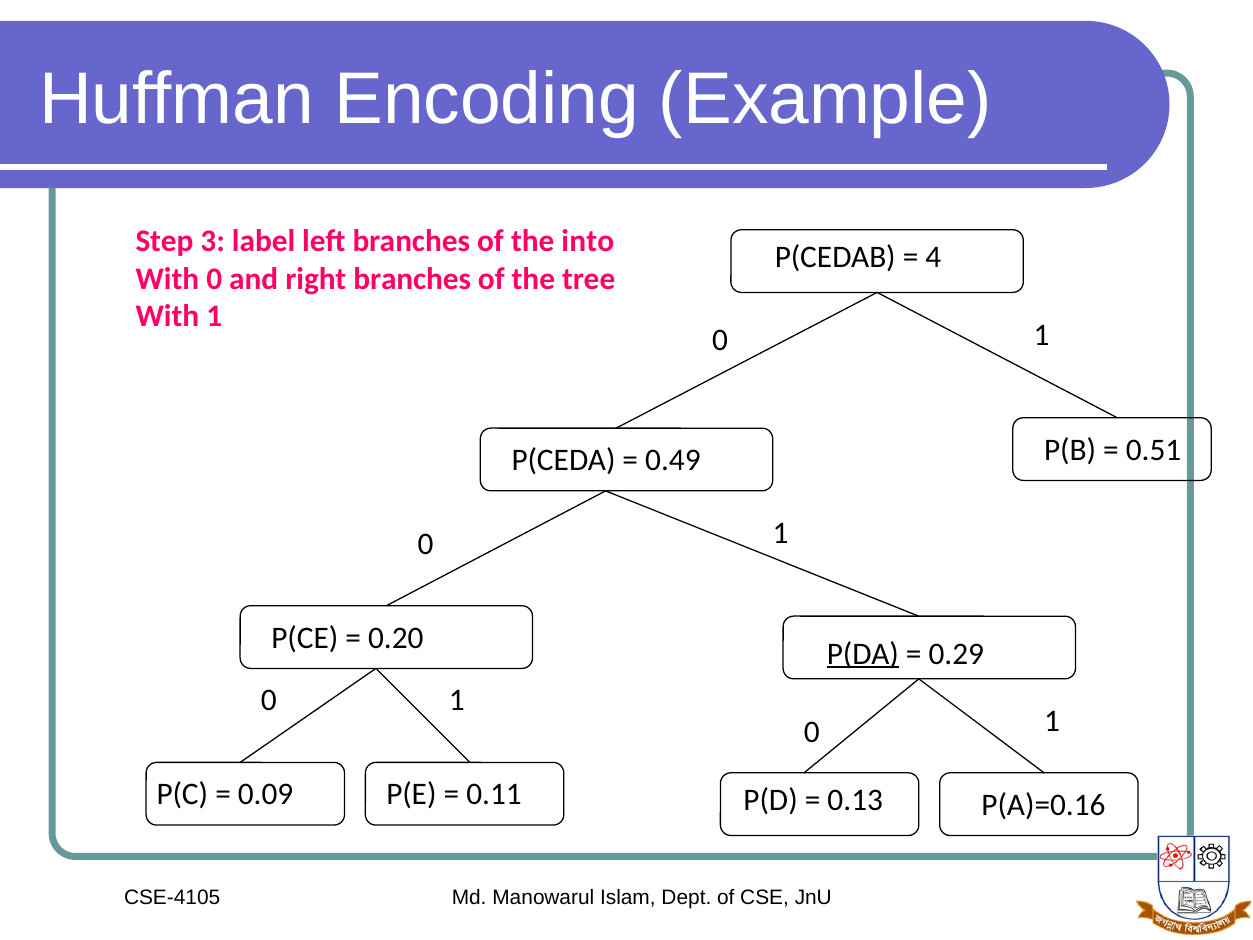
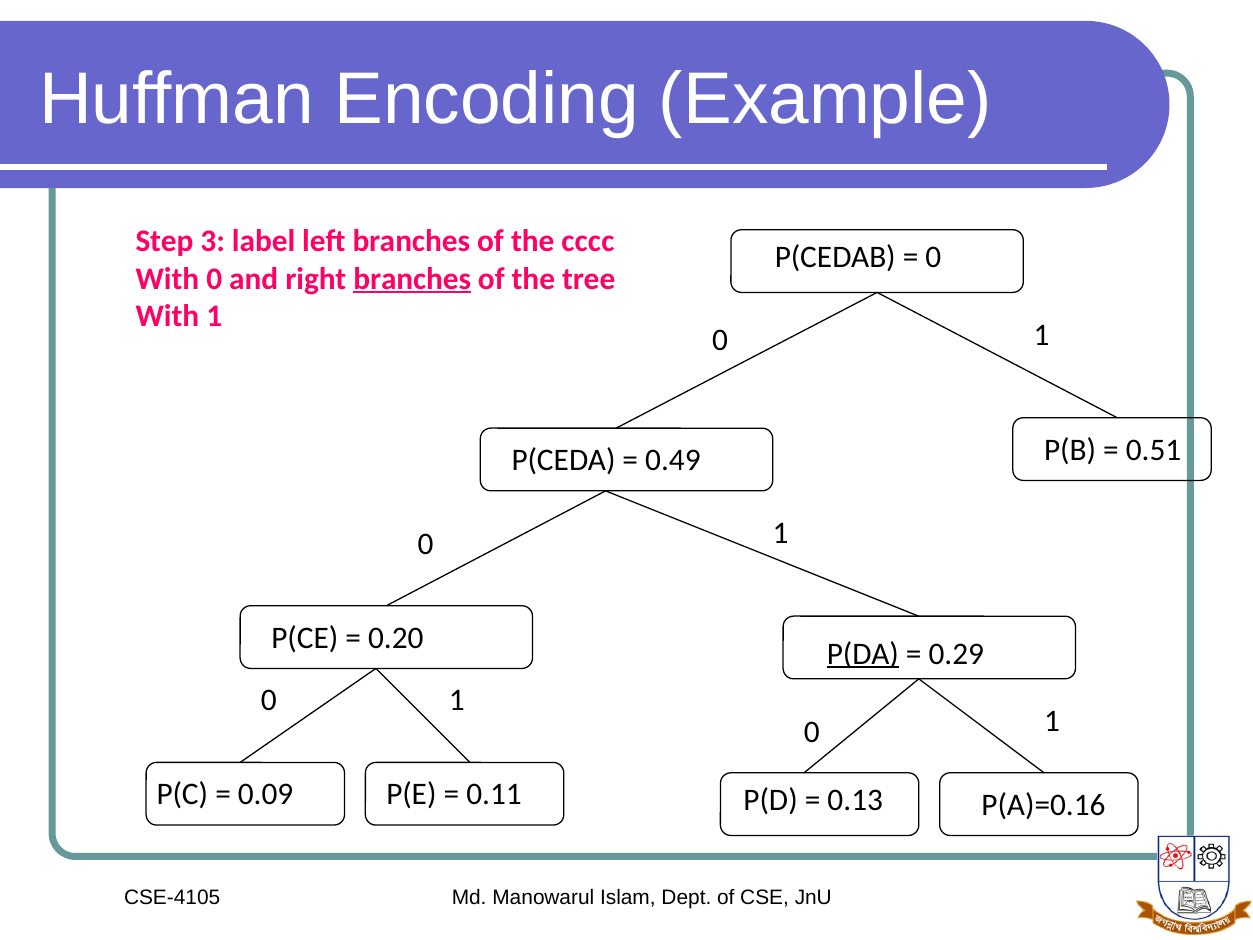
into: into -> cccc (588, 241)
4: 4 -> 0 (933, 257)
branches underline: none -> present (412, 279)
